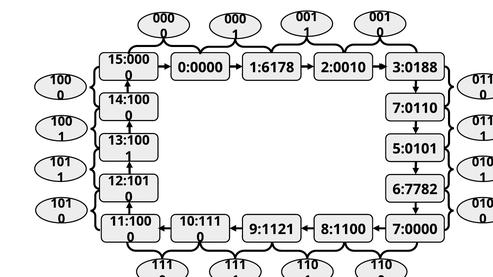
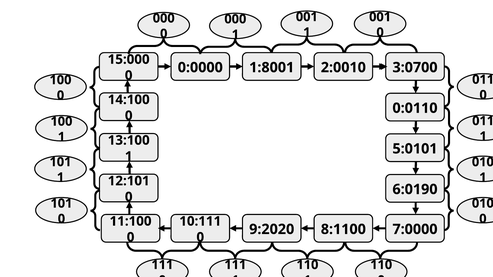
1:6178: 1:6178 -> 1:8001 (272, 68)
3:0188: 3:0188 -> 3:0700 (415, 68)
7:0110: 7:0110 -> 0:0110 (415, 108)
6:7782: 6:7782 -> 6:0190 (415, 190)
9:1121: 9:1121 -> 9:2020 (272, 230)
